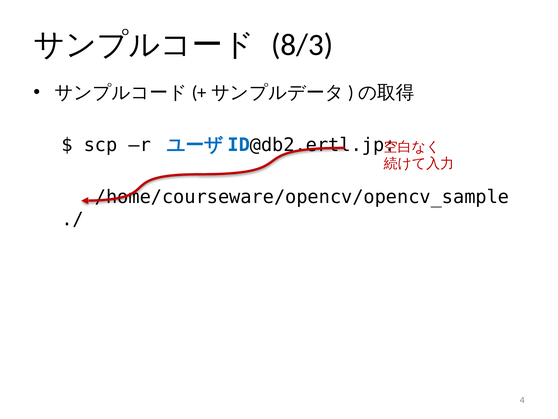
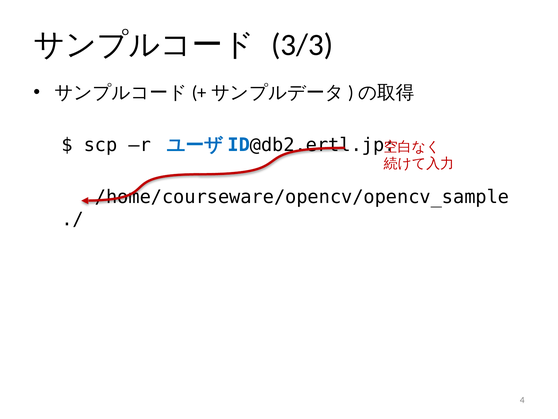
8/3: 8/3 -> 3/3 (302, 45)
